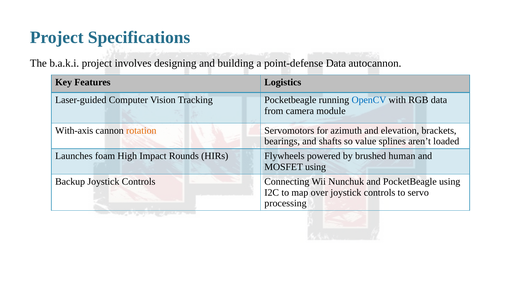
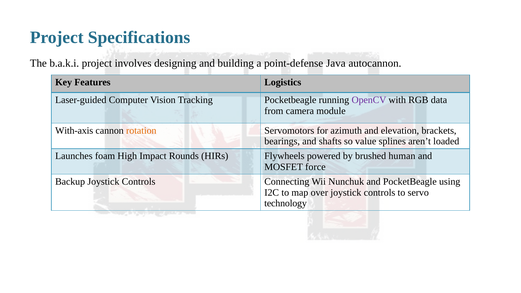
point-defense Data: Data -> Java (336, 63)
OpenCV colour: blue -> purple (369, 100)
MOSFET using: using -> force (315, 167)
processing: processing -> technology (286, 203)
